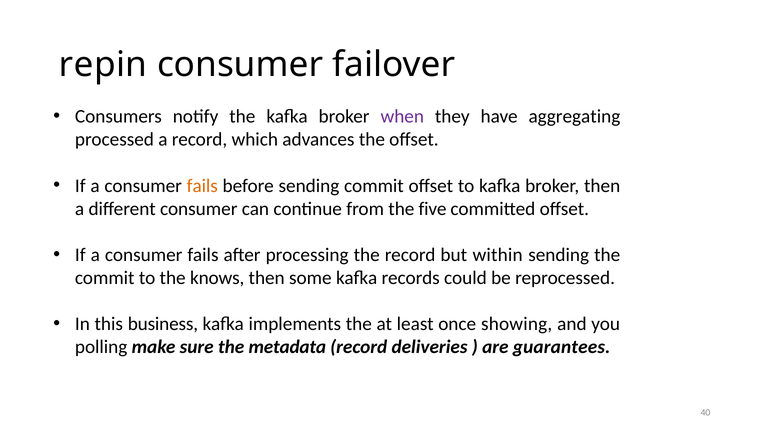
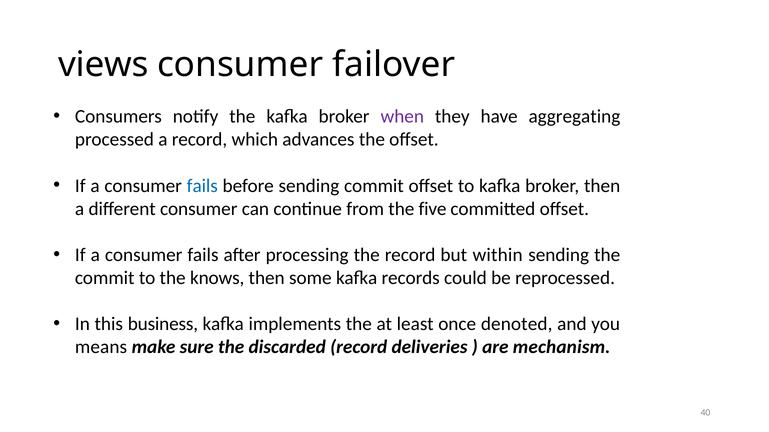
repin: repin -> views (103, 65)
fails colour: orange -> blue (202, 186)
showing: showing -> denoted (517, 324)
polling: polling -> means (101, 347)
metadata: metadata -> discarded (287, 347)
guarantees: guarantees -> mechanism (562, 347)
